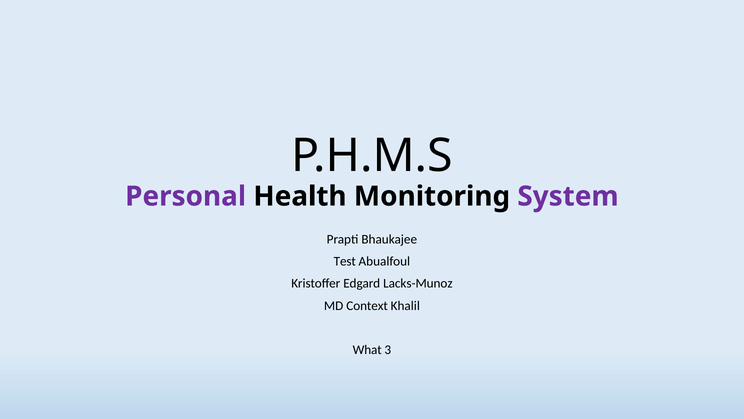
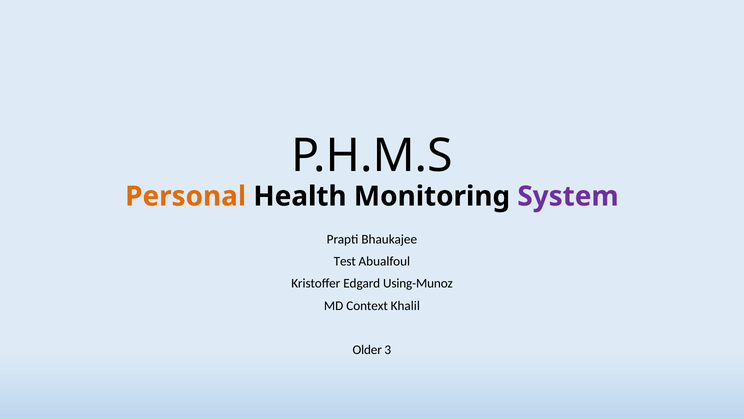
Personal colour: purple -> orange (186, 196)
Lacks-Munoz: Lacks-Munoz -> Using-Munoz (418, 283)
What: What -> Older (367, 349)
